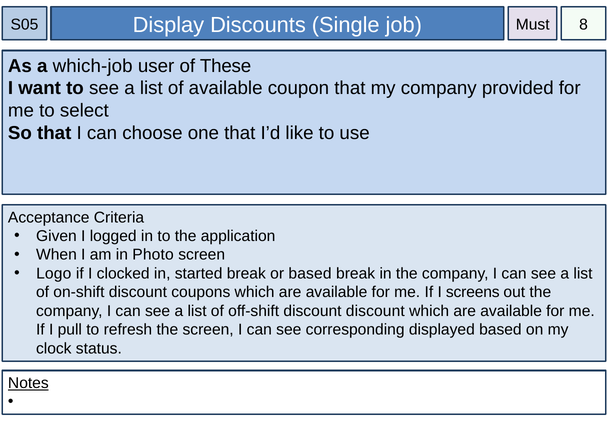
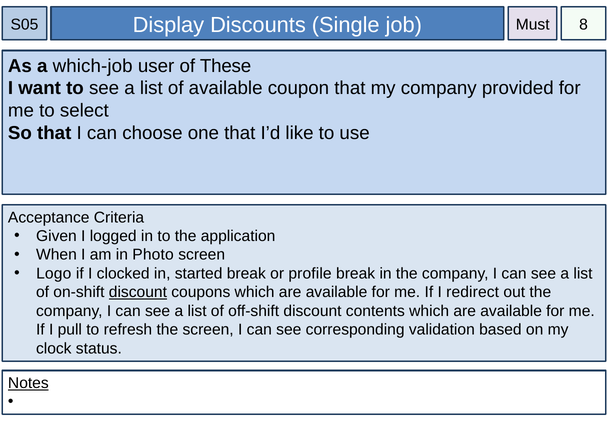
or based: based -> profile (310, 273)
discount underline: none -> present (138, 292)
screens: screens -> redirect (473, 292)
discount discount: discount -> contents (375, 311)
displayed: displayed -> validation (442, 330)
